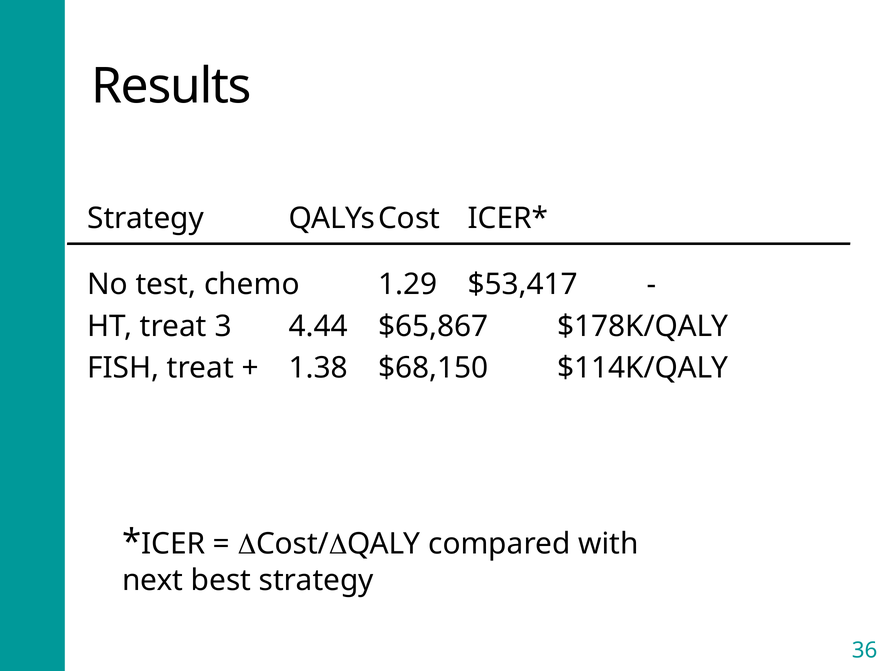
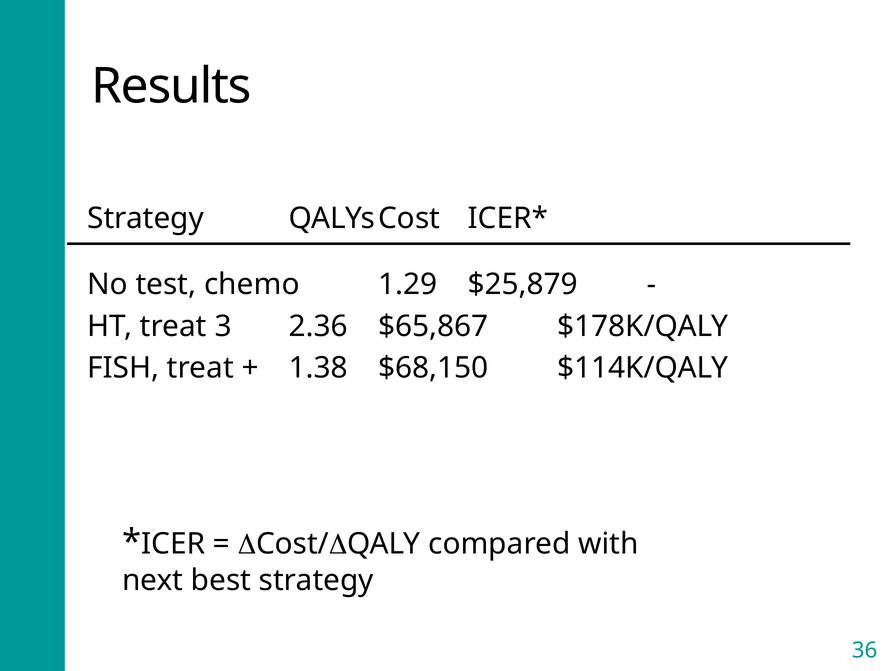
$53,417: $53,417 -> $25,879 (523, 285)
4.44: 4.44 -> 2.36 (318, 326)
